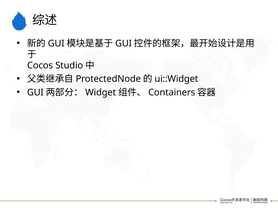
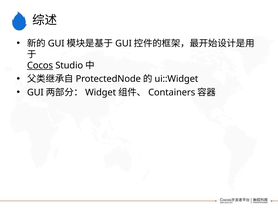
Cocos underline: none -> present (40, 66)
